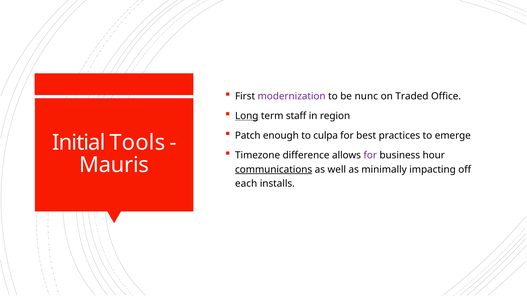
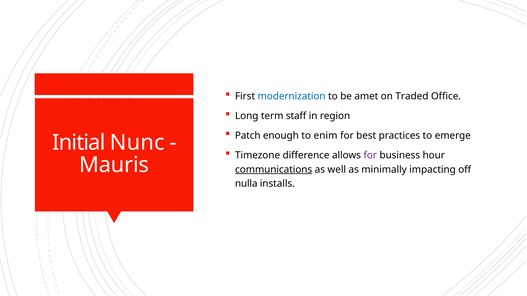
modernization colour: purple -> blue (292, 96)
nunc: nunc -> amet (366, 96)
Long underline: present -> none (247, 116)
culpa: culpa -> enim (326, 136)
Tools: Tools -> Nunc (137, 143)
each: each -> nulla (246, 184)
